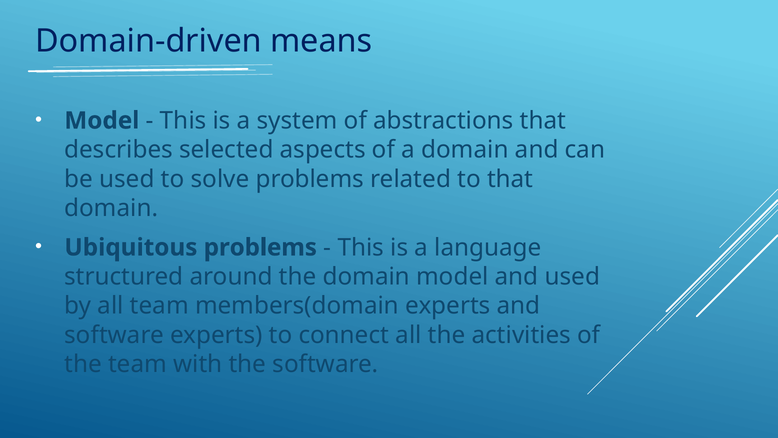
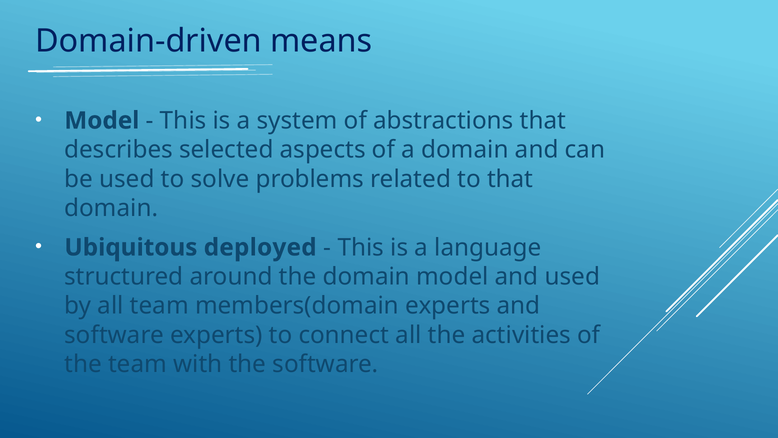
Ubiquitous problems: problems -> deployed (260, 247)
